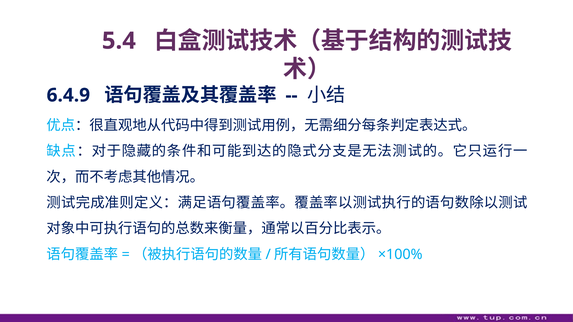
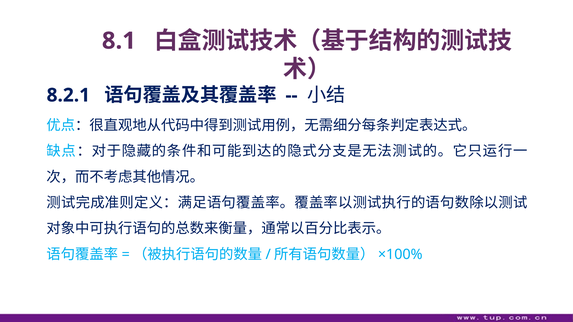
5.4: 5.4 -> 8.1 (119, 41)
6.4.9: 6.4.9 -> 8.2.1 (68, 95)
